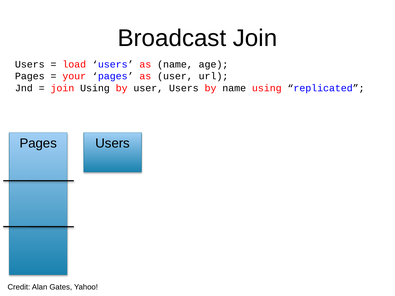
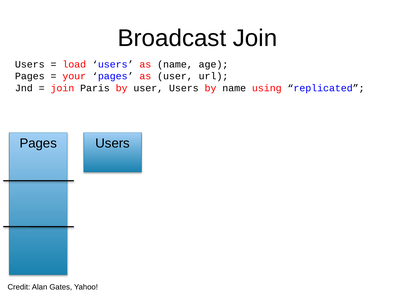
join Using: Using -> Paris (95, 88)
